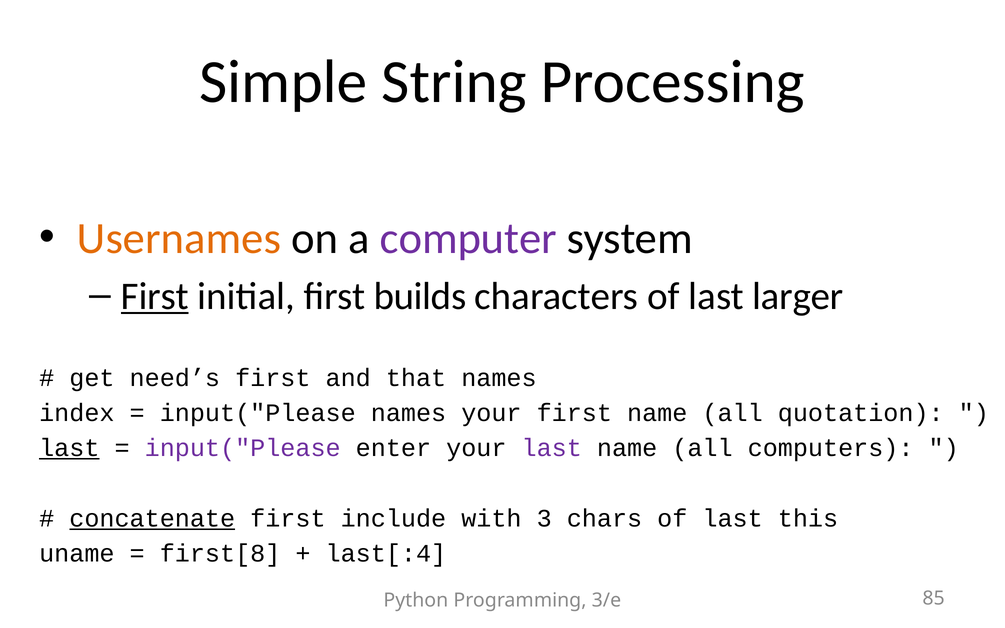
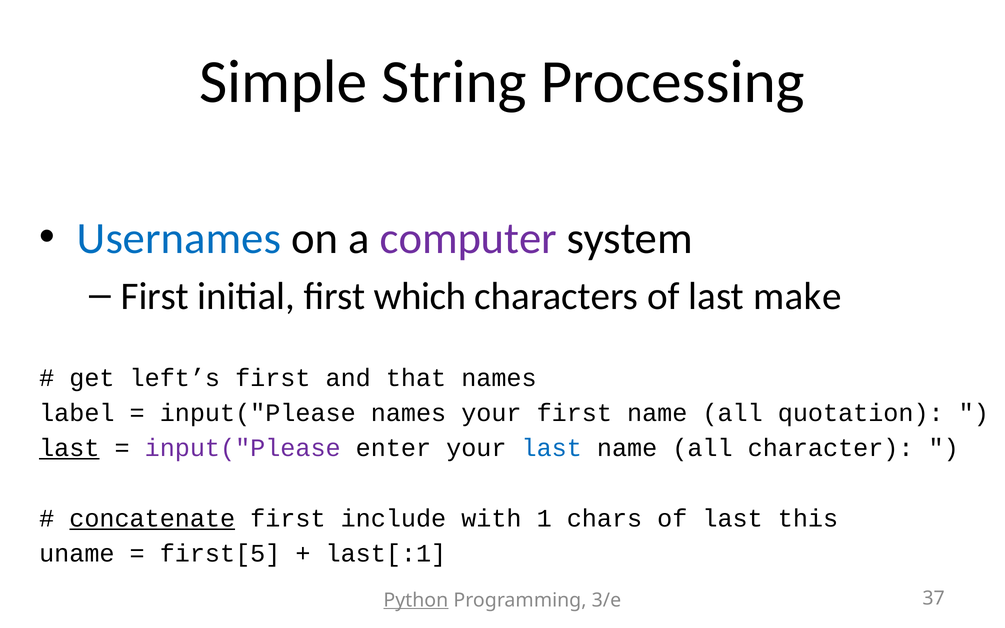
Usernames colour: orange -> blue (179, 239)
First underline: present -> none (155, 296)
builds: builds -> which (420, 296)
larger: larger -> make (797, 296)
need’s: need’s -> left’s (175, 378)
index: index -> label (77, 413)
last colour: purple -> blue (552, 448)
computers: computers -> character (831, 448)
3: 3 -> 1 (544, 519)
first[8: first[8 -> first[5 (220, 554)
last[:4: last[:4 -> last[:1 (386, 554)
Python underline: none -> present (416, 600)
85: 85 -> 37 (934, 599)
